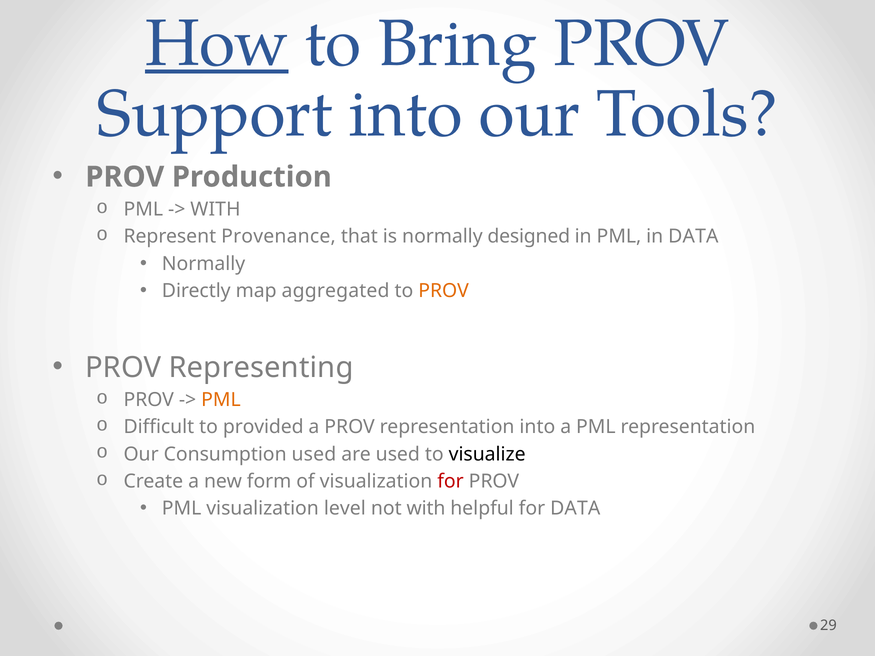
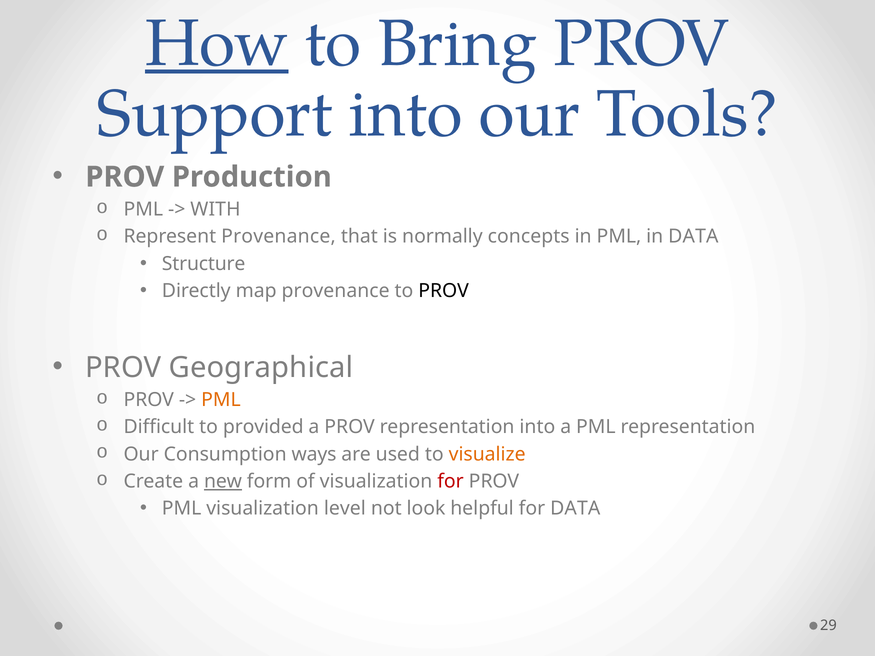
designed: designed -> concepts (529, 237)
Normally: Normally -> Structure (204, 264)
map aggregated: aggregated -> provenance (336, 291)
PROV colour: orange -> black (444, 291)
Representing: Representing -> Geographical (261, 368)
Consumption used: used -> ways (314, 454)
visualize colour: black -> orange (487, 454)
new underline: none -> present (223, 482)
not with: with -> look (426, 509)
